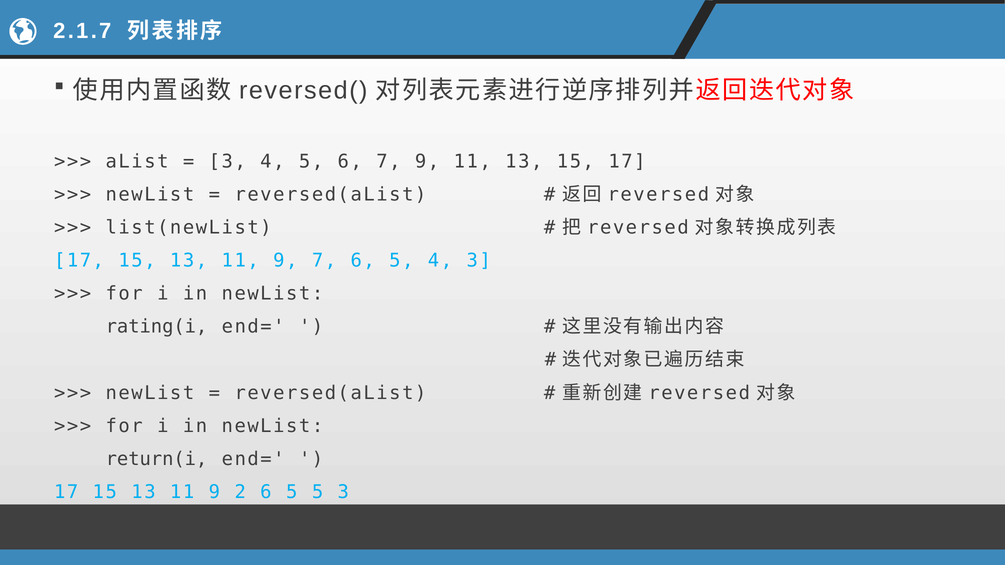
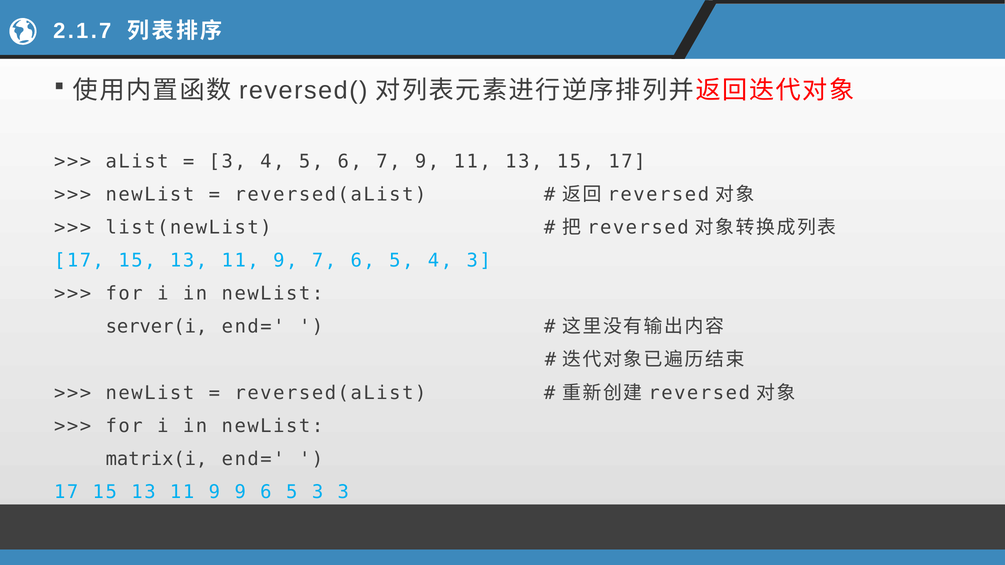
rating(i: rating(i -> server(i (157, 327)
return(i: return(i -> matrix(i (157, 459)
9 2: 2 -> 9 (240, 492)
5 5: 5 -> 3 (318, 492)
